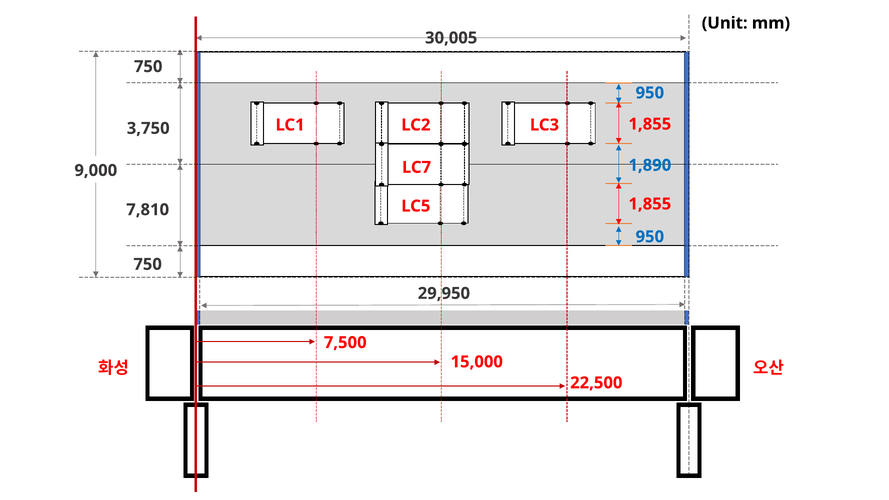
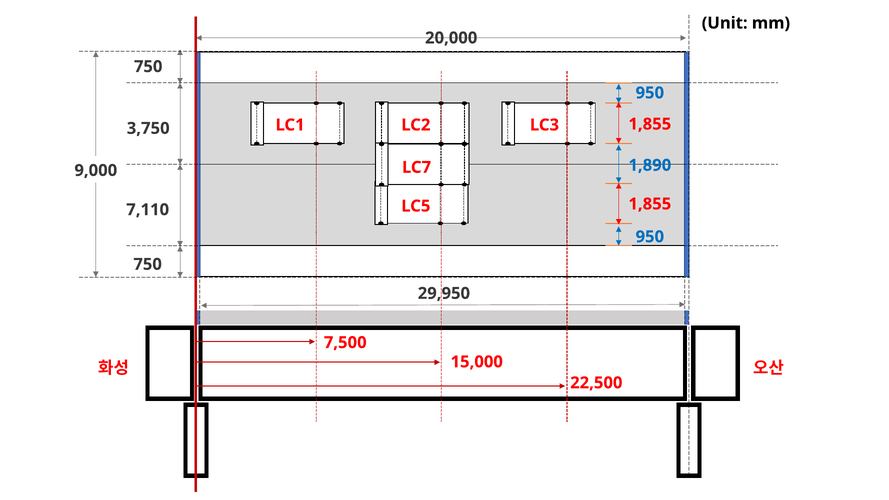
30,005: 30,005 -> 20,000 (451, 38)
7,810: 7,810 -> 7,110 (148, 210)
